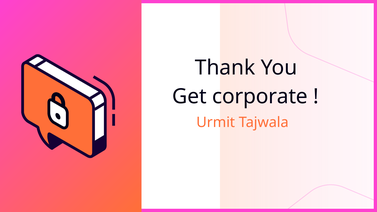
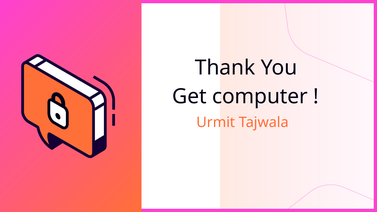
corporate: corporate -> computer (260, 97)
